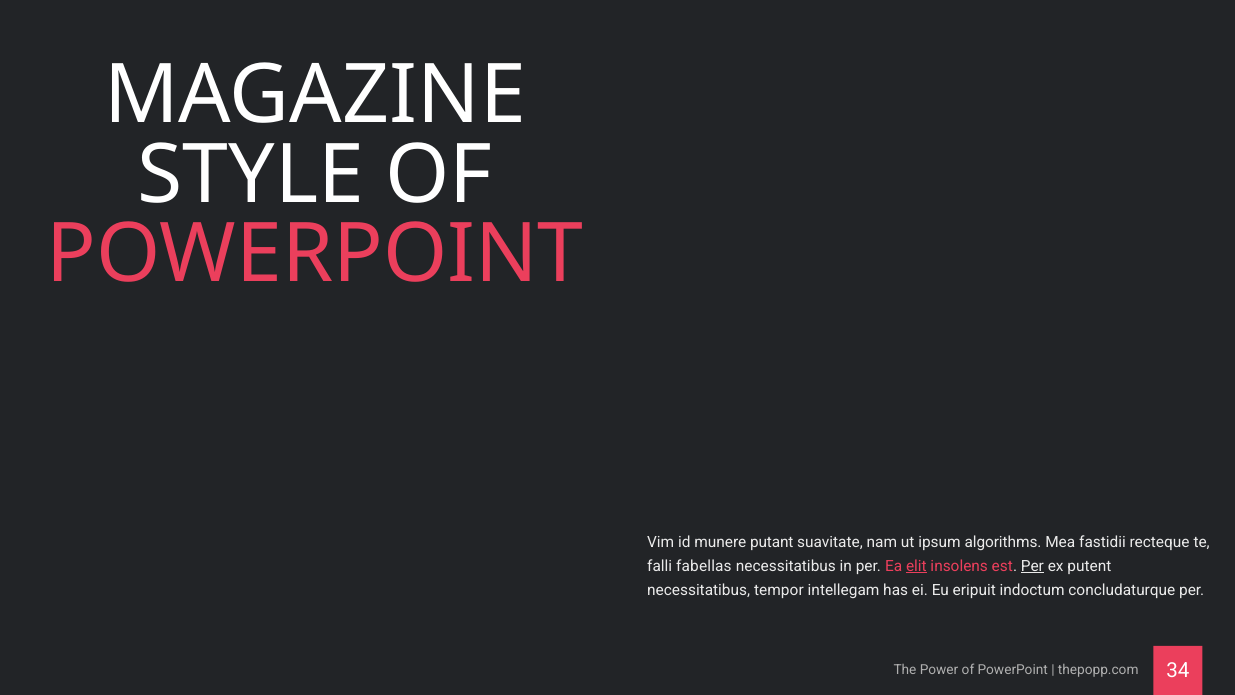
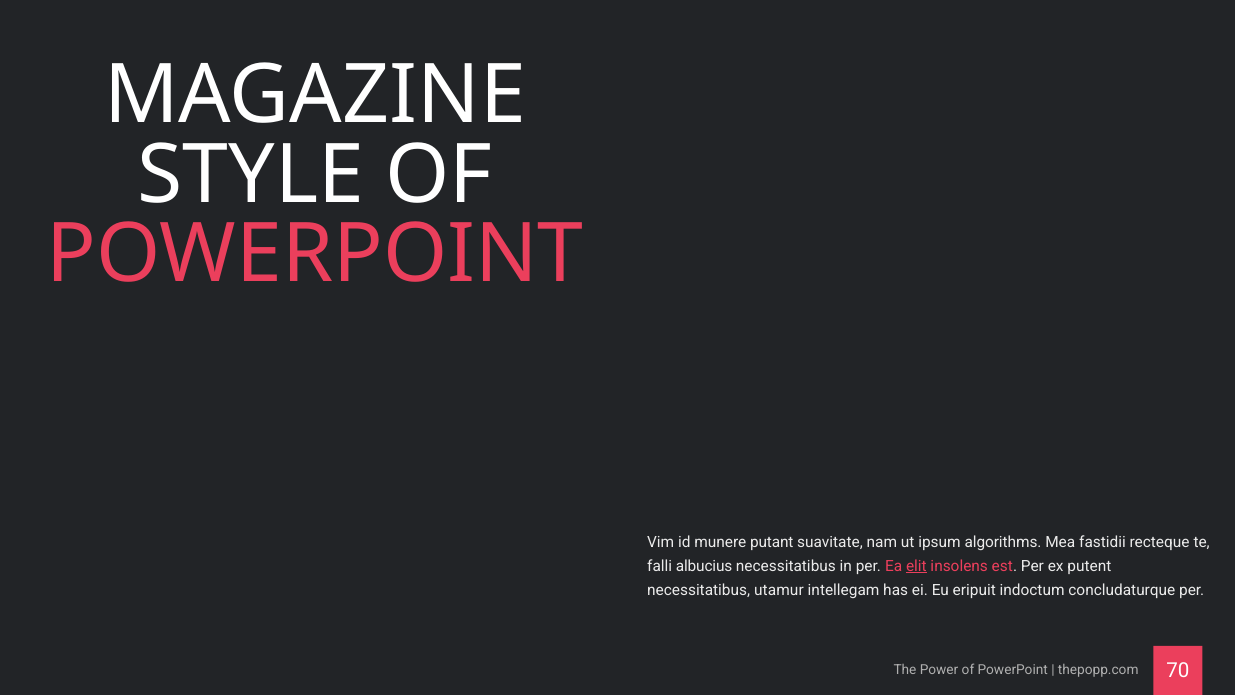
fabellas: fabellas -> albucius (704, 566)
Per underline: present -> none (1032, 566)
tempor: tempor -> utamur (779, 590)
34: 34 -> 70 (1178, 671)
